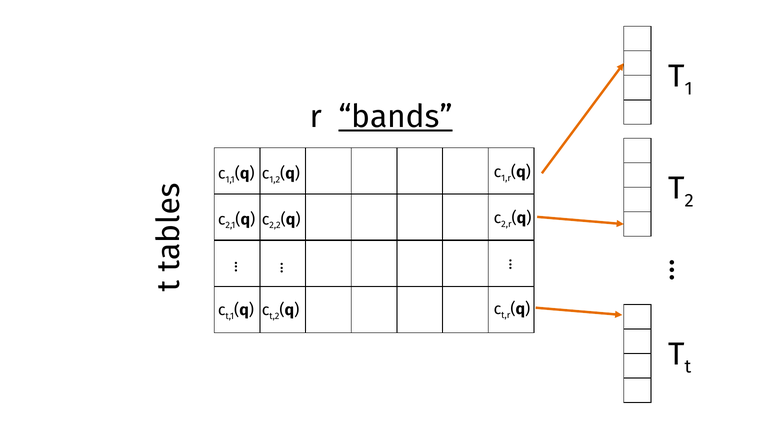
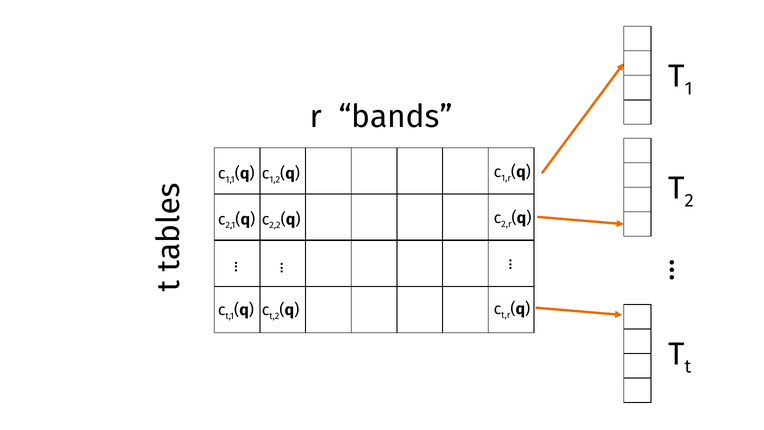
bands underline: present -> none (396, 117)
